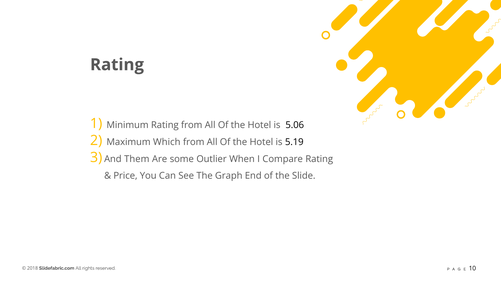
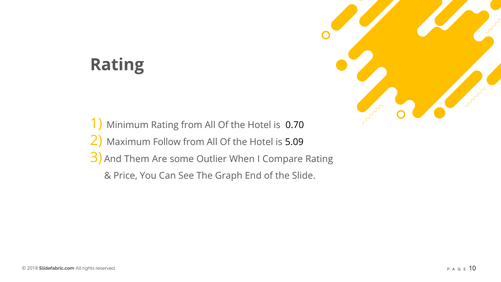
5.06: 5.06 -> 0.70 (295, 125)
Which: Which -> Follow (167, 142)
5.19: 5.19 -> 5.09 (294, 142)
